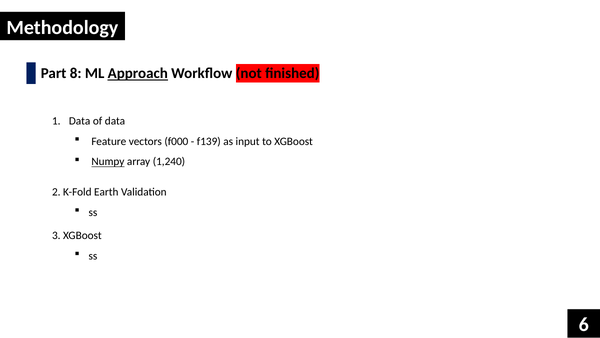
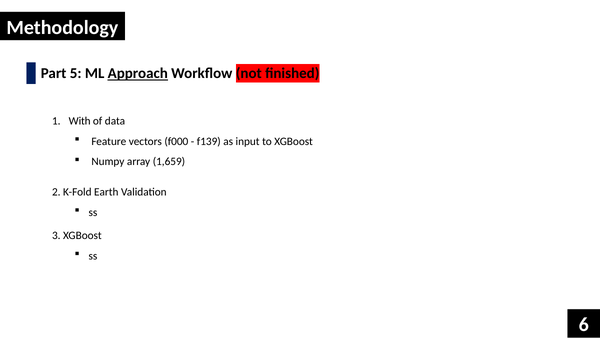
8: 8 -> 5 (76, 73)
Data: Data -> With (80, 121)
Numpy underline: present -> none (108, 162)
1,240: 1,240 -> 1,659 (169, 162)
